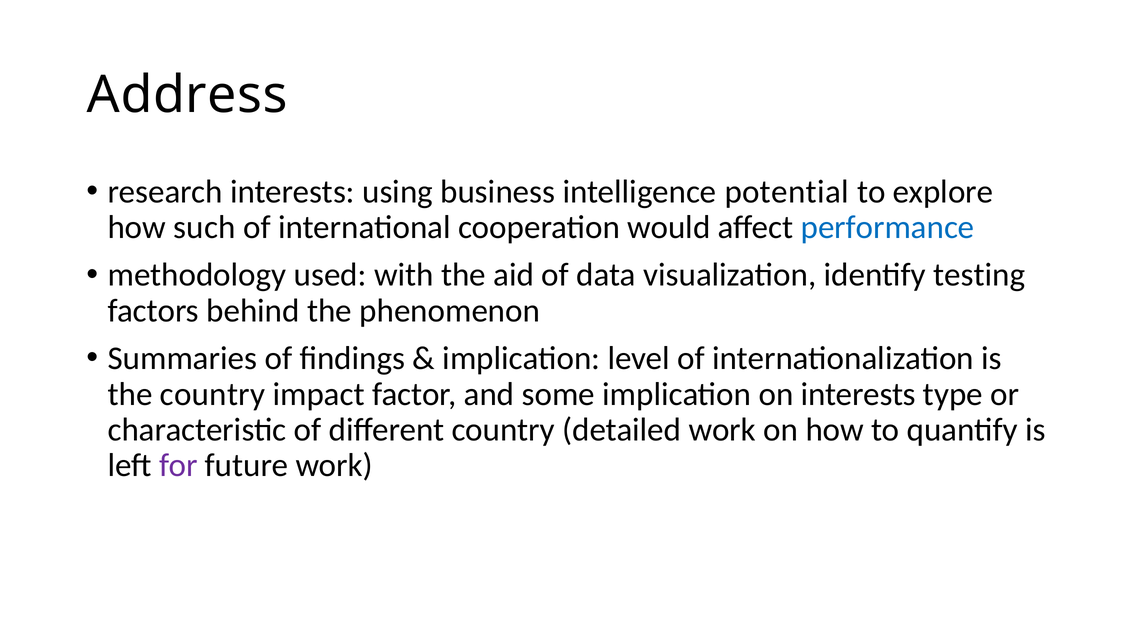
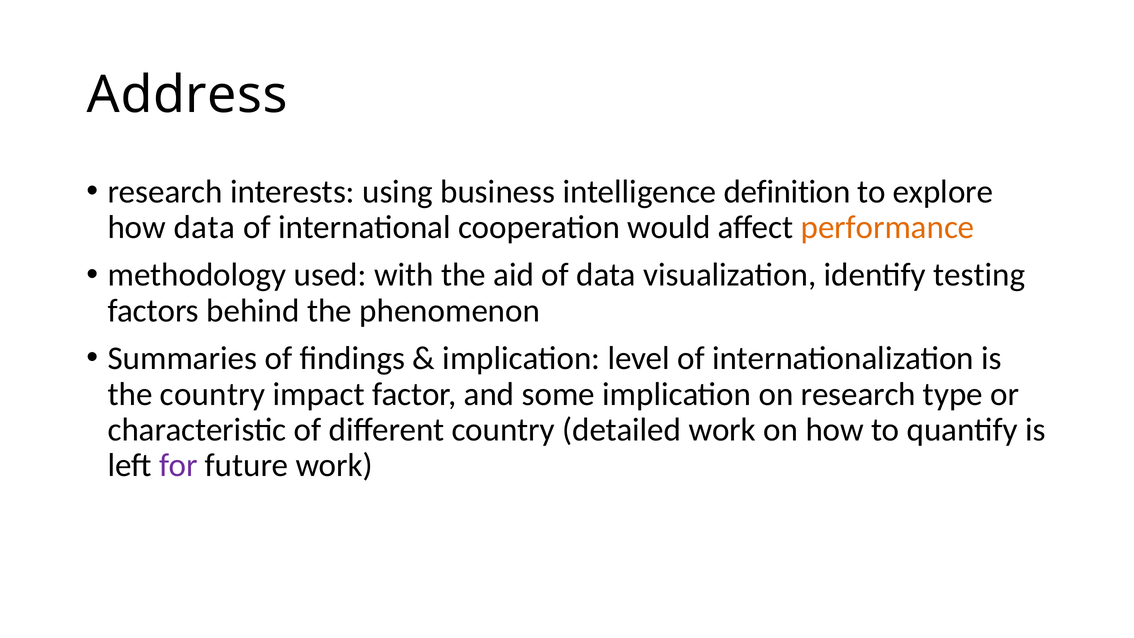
potential: potential -> definition (787, 192)
how such: such -> data (204, 227)
performance colour: blue -> orange (888, 227)
on interests: interests -> research (858, 394)
